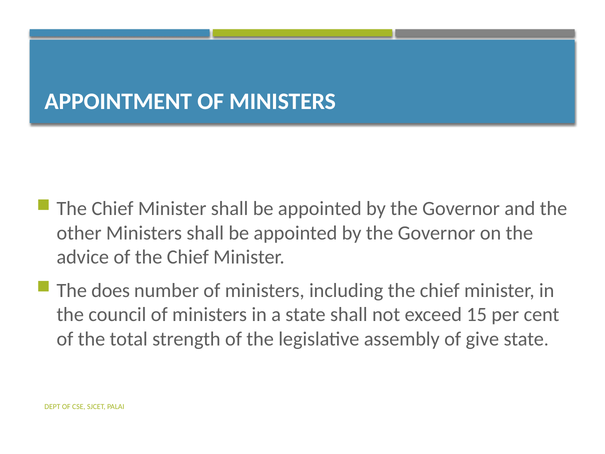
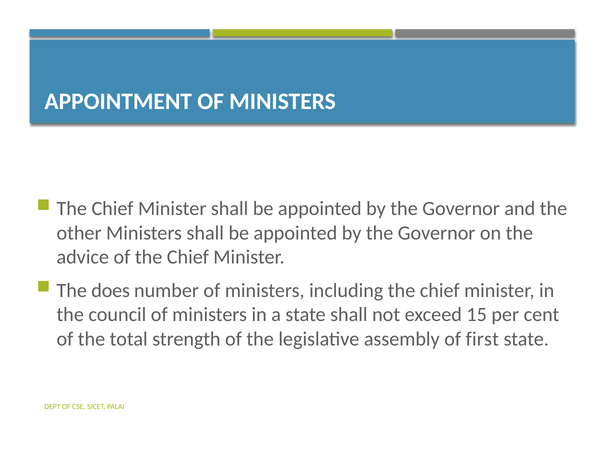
give: give -> first (482, 339)
